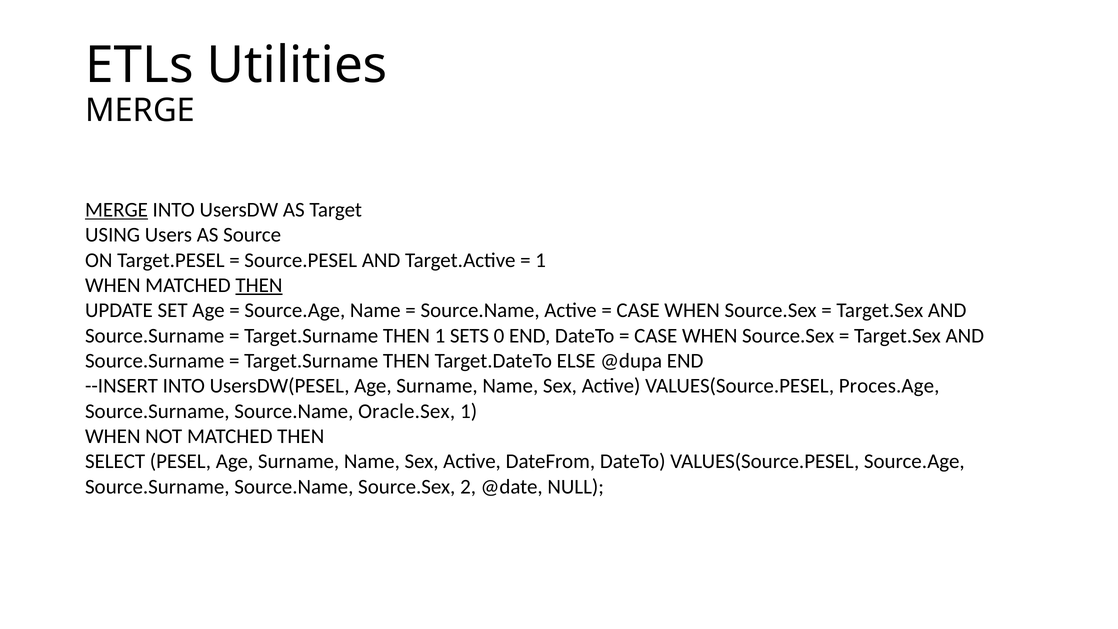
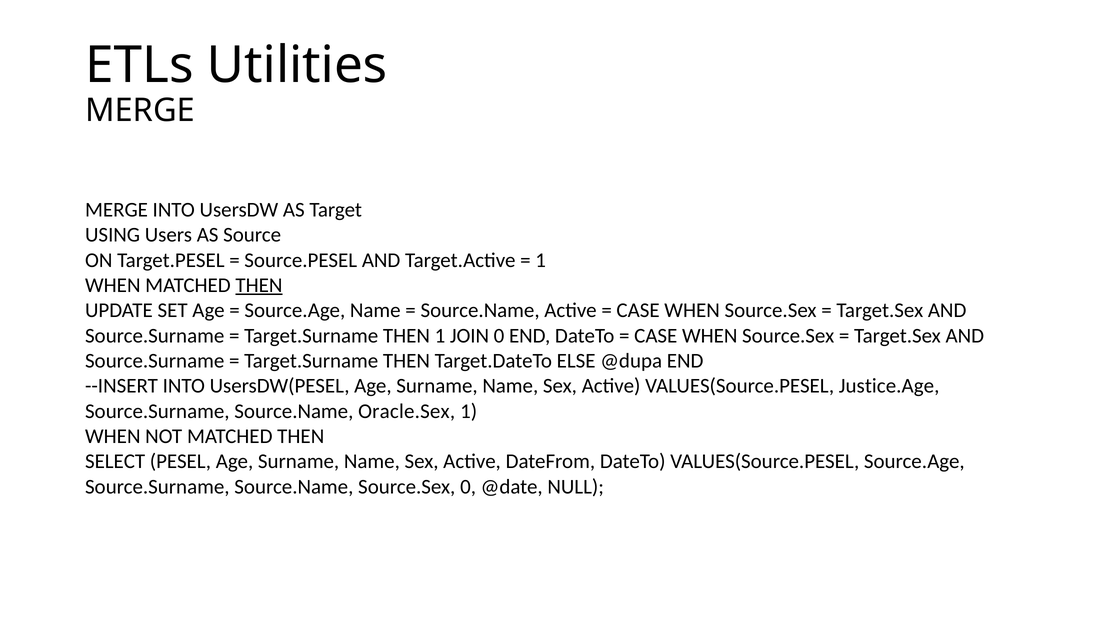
MERGE underline: present -> none (117, 210)
SETS: SETS -> JOIN (470, 336)
Proces.Age: Proces.Age -> Justice.Age (889, 386)
Source.Sex 2: 2 -> 0 (468, 487)
